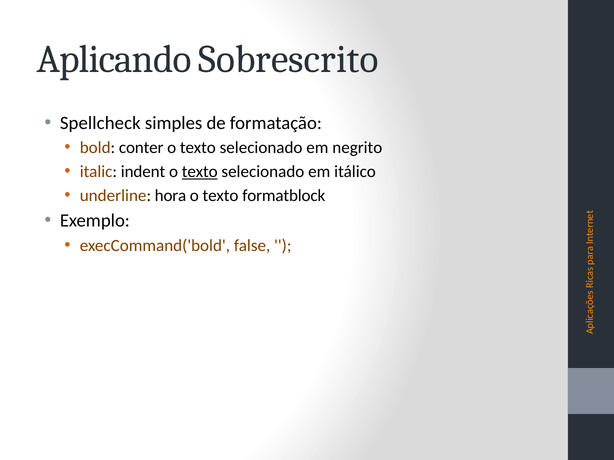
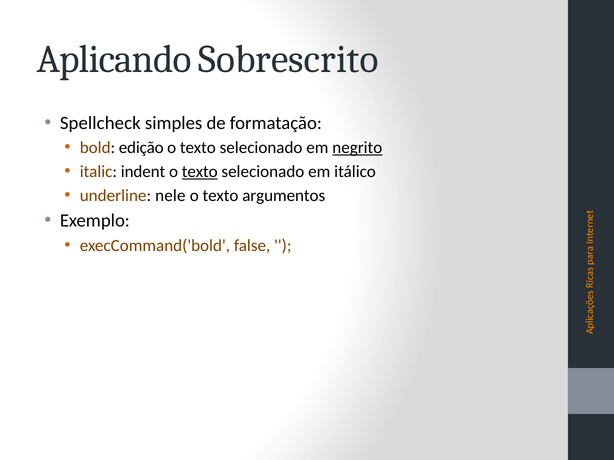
conter: conter -> edição (141, 148)
negrito underline: none -> present (357, 148)
hora: hora -> nele (170, 196)
formatblock: formatblock -> argumentos (284, 196)
